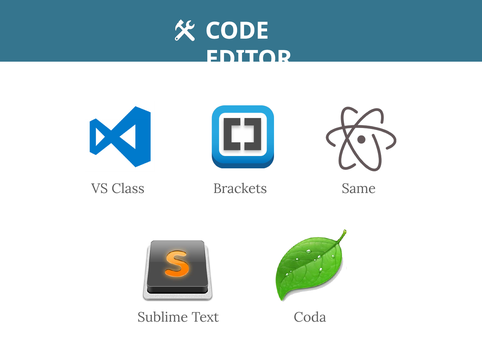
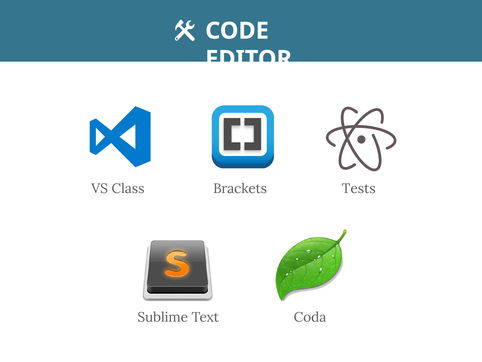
Same: Same -> Tests (359, 188)
